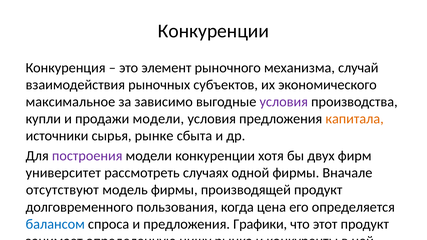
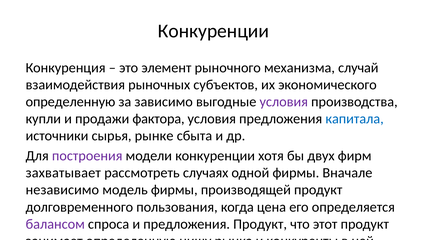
максимальное: максимальное -> определенную (70, 102)
продажи модели: модели -> фактора (159, 119)
капитала colour: orange -> blue (355, 119)
университет: университет -> захватывает (63, 173)
отсутствуют: отсутствуют -> независимо (62, 190)
балансом colour: blue -> purple (55, 224)
предложения Графики: Графики -> Продукт (260, 224)
